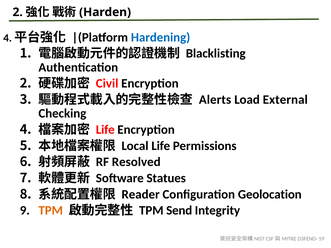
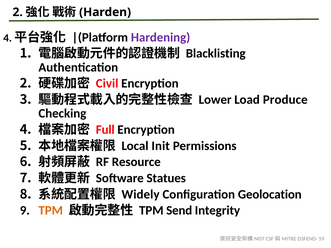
Hardening colour: blue -> purple (161, 37)
Alerts: Alerts -> Lower (215, 100)
External: External -> Produce (285, 100)
Life: Life -> Full (105, 130)
Local Life: Life -> Init (161, 146)
Resolved: Resolved -> Resource (136, 162)
Reader: Reader -> Widely (141, 194)
